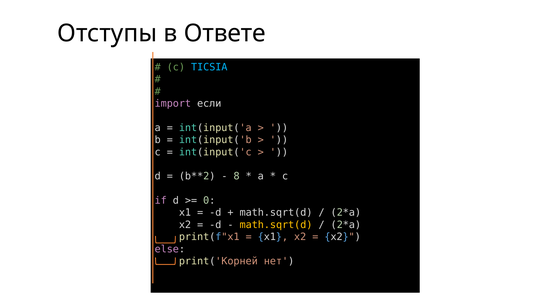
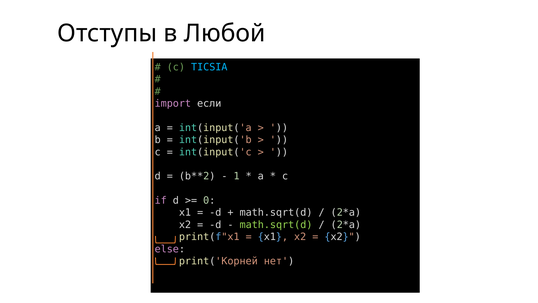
Ответе: Ответе -> Любой (225, 33)
8: 8 -> 1 (237, 176)
math.sqrt(d colour: yellow -> light green (276, 224)
